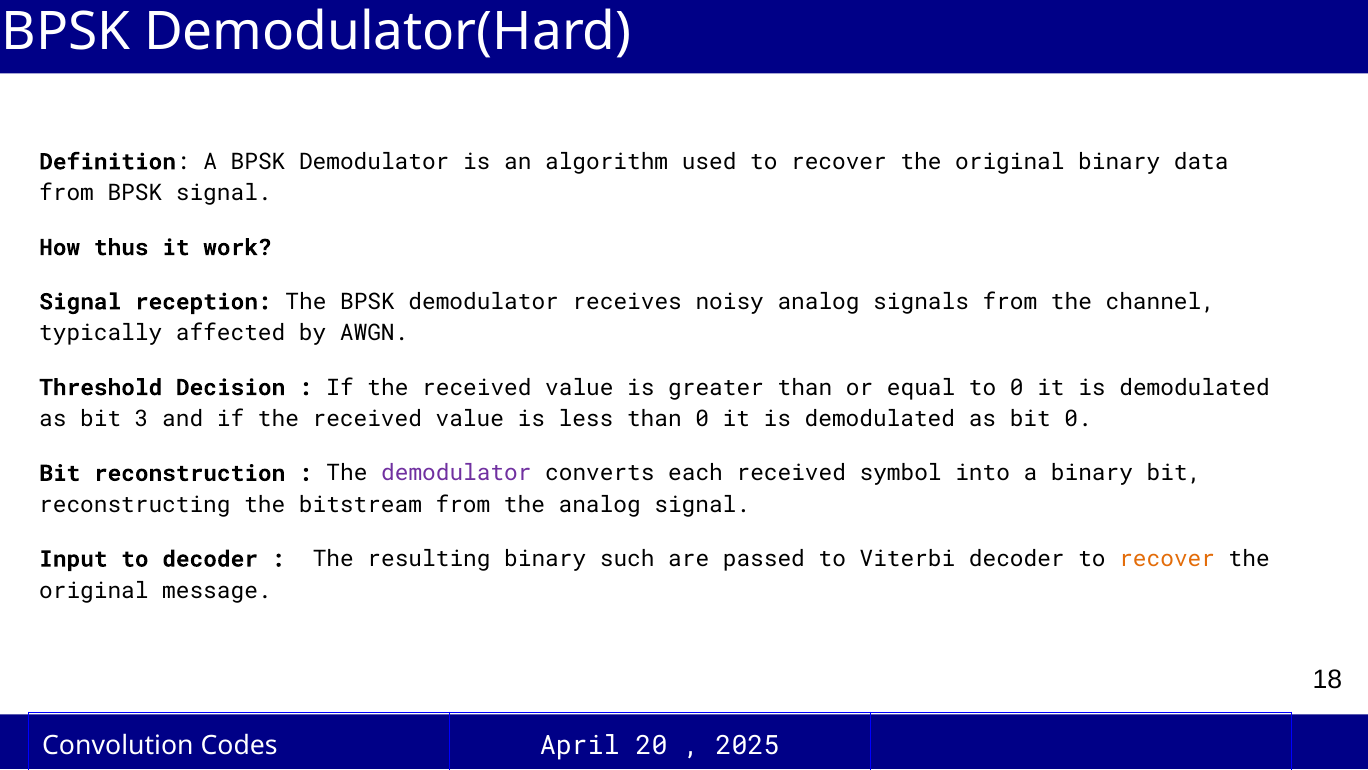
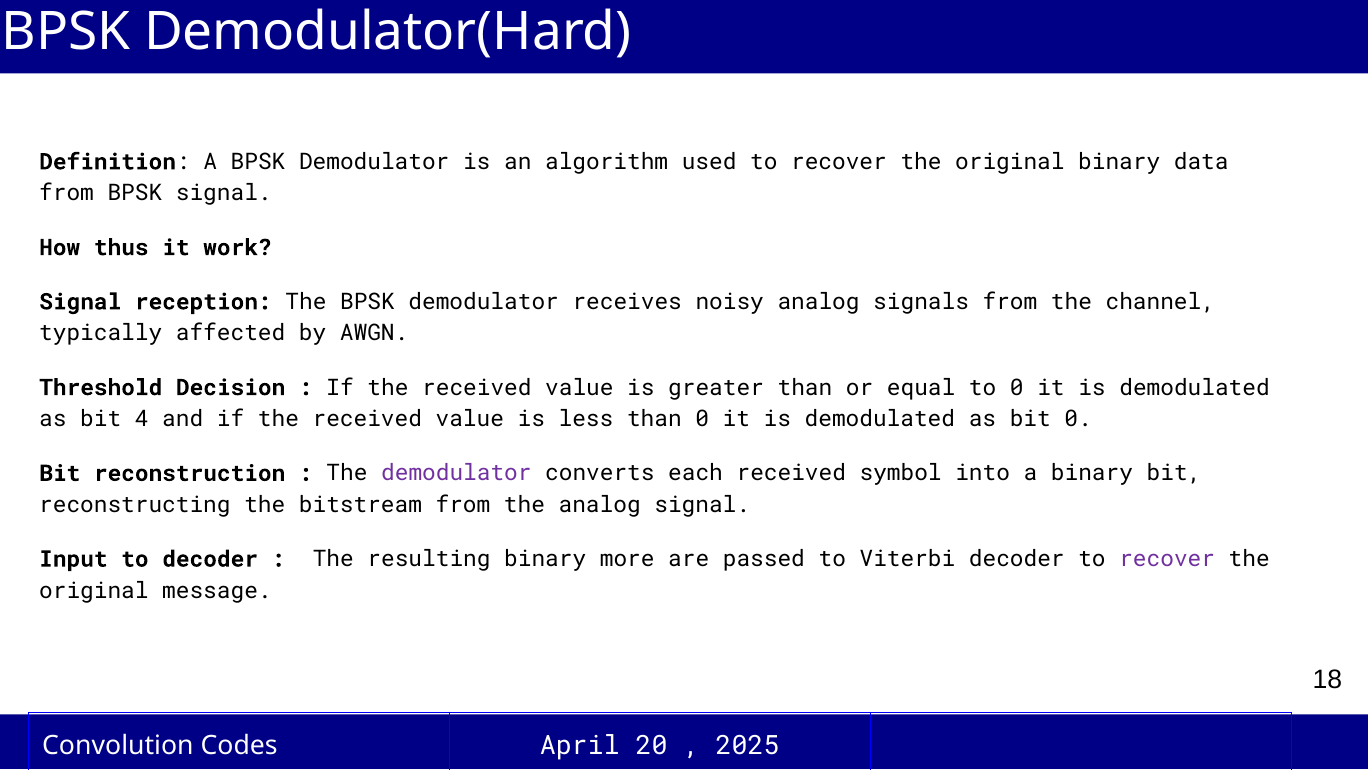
3: 3 -> 4 (142, 419)
such: such -> more (627, 559)
recover colour: orange -> purple (1167, 559)
